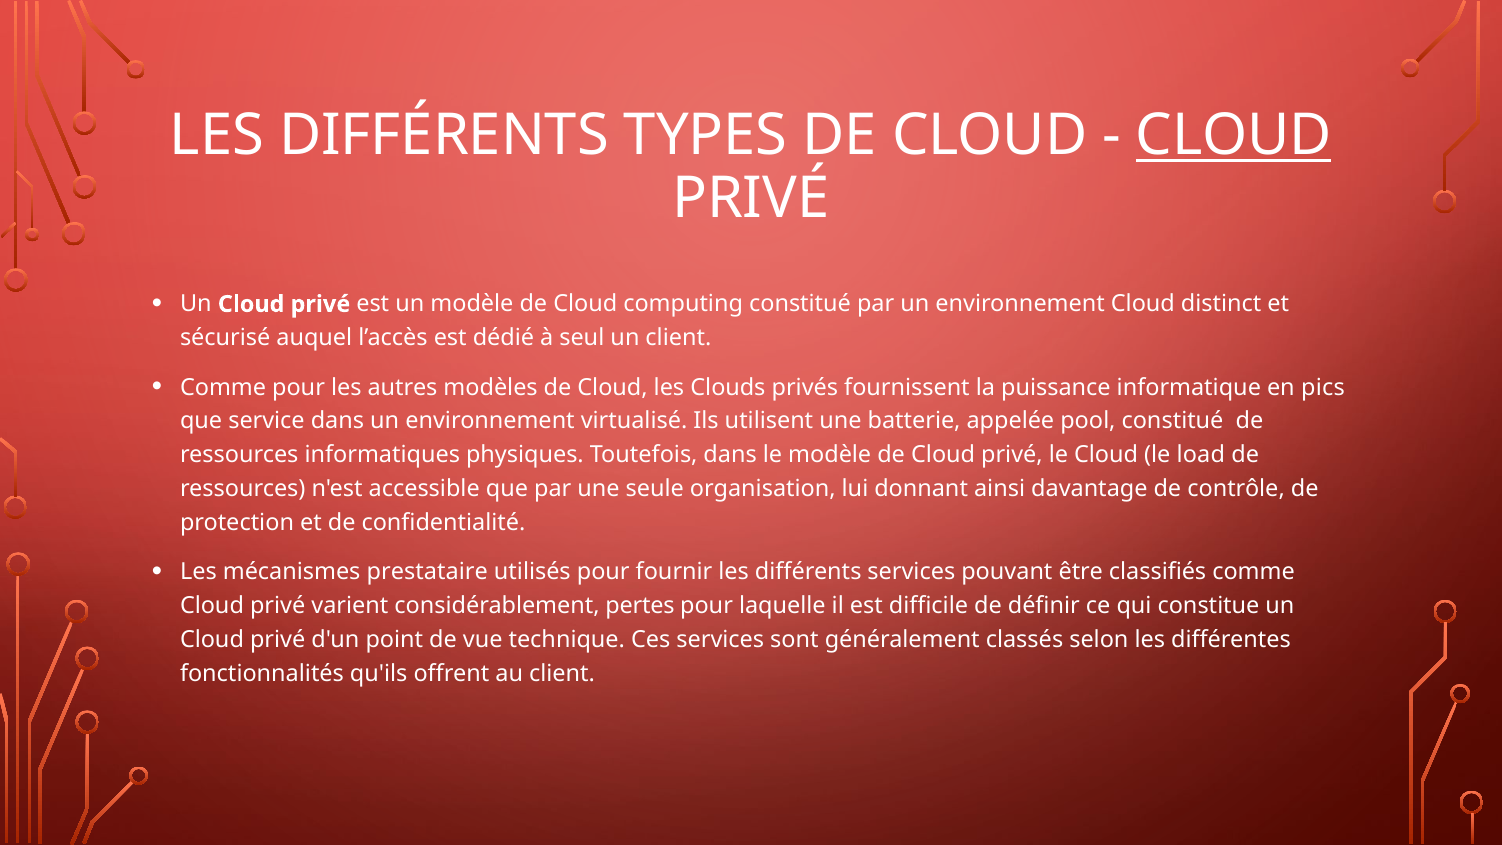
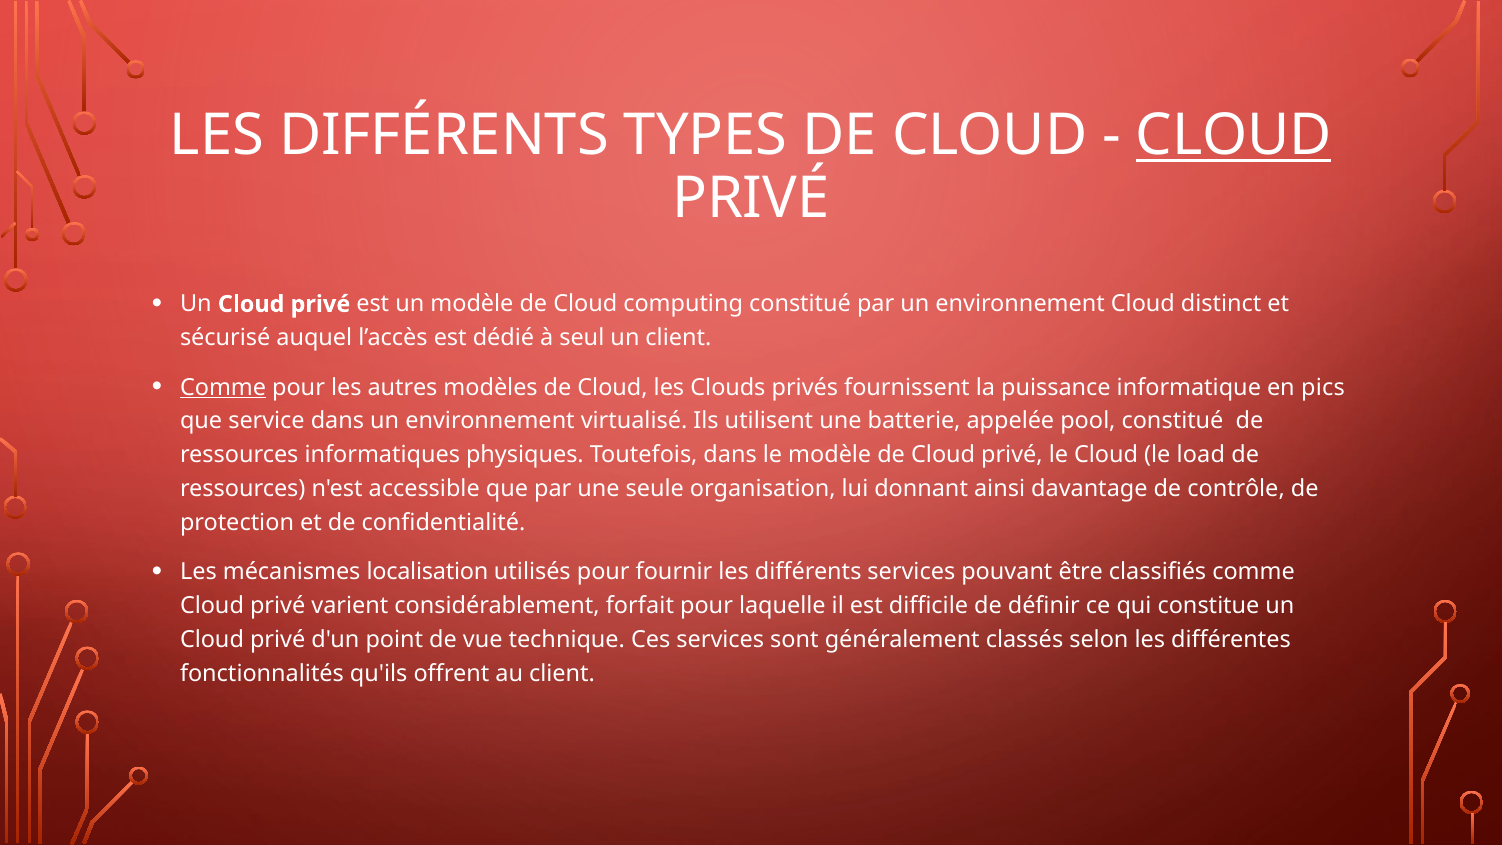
Comme underline: none -> present (223, 387)
prestataire: prestataire -> localisation (427, 572)
pertes: pertes -> forfait (640, 606)
